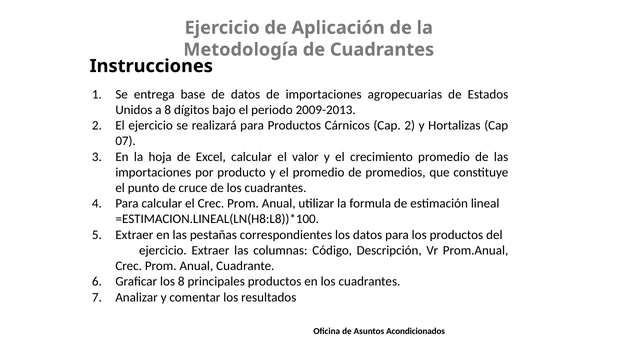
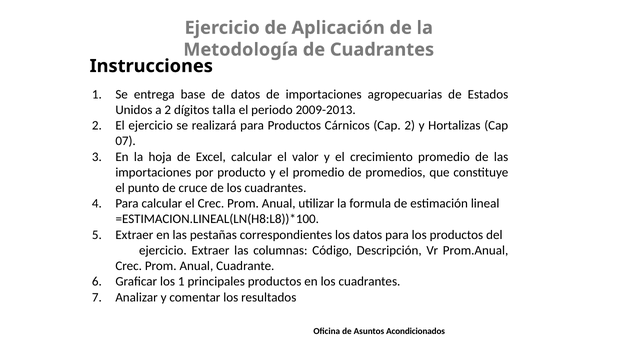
a 8: 8 -> 2 (168, 110)
bajo: bajo -> talla (224, 110)
los 8: 8 -> 1 (181, 282)
